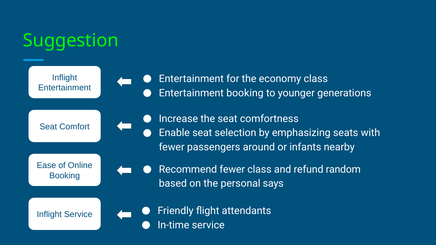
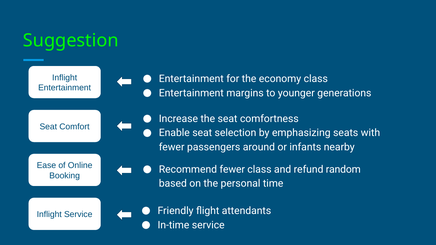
Entertainment booking: booking -> margins (245, 93)
says: says -> time (273, 184)
